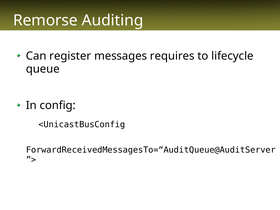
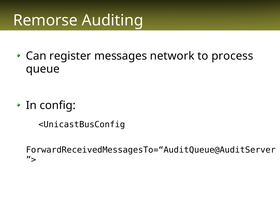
requires: requires -> network (172, 56)
lifecycle: lifecycle -> process (232, 56)
